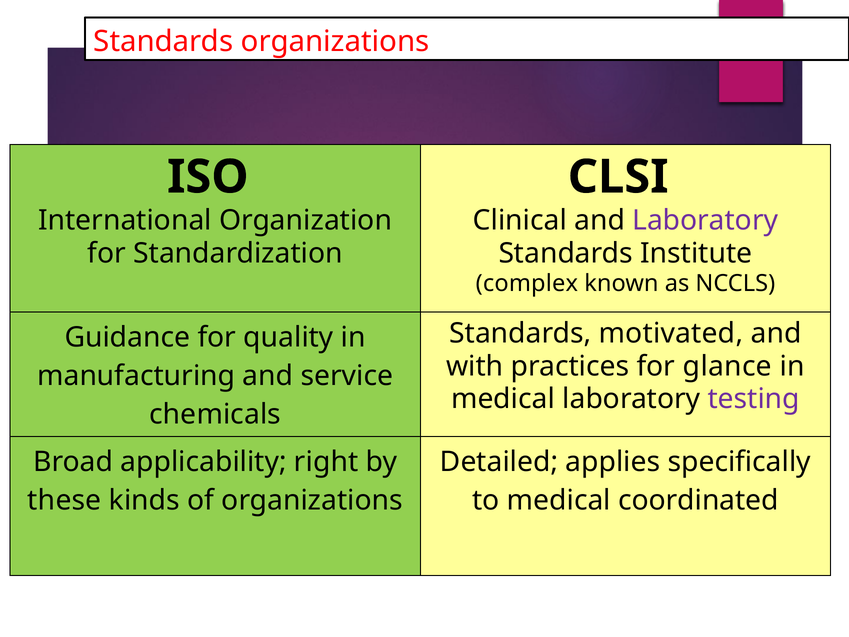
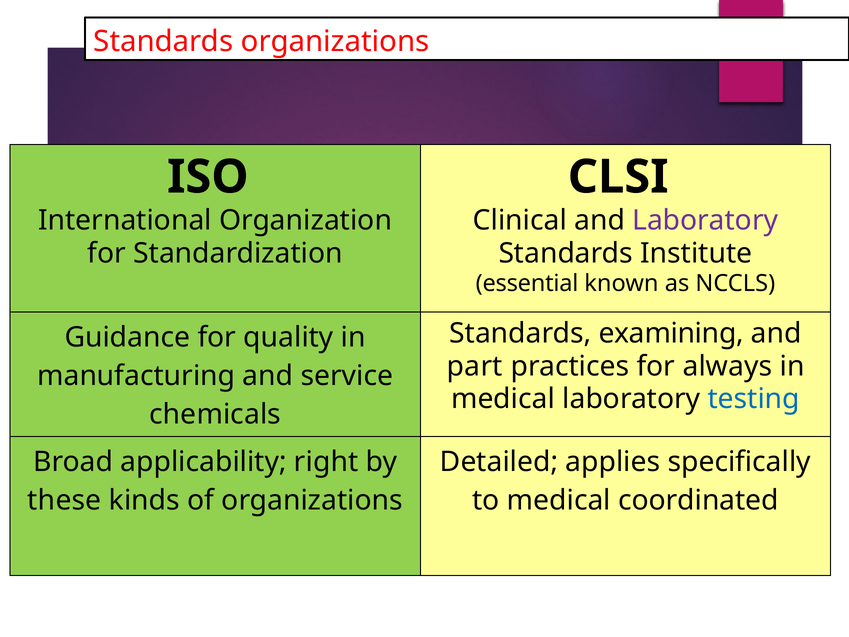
complex: complex -> essential (527, 283)
motivated: motivated -> examining (671, 333)
with: with -> part (475, 366)
glance: glance -> always (727, 366)
testing colour: purple -> blue (754, 399)
